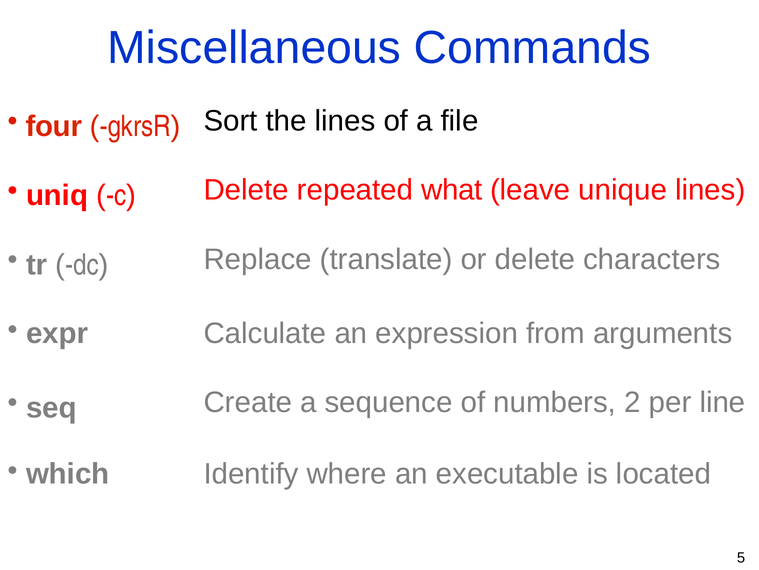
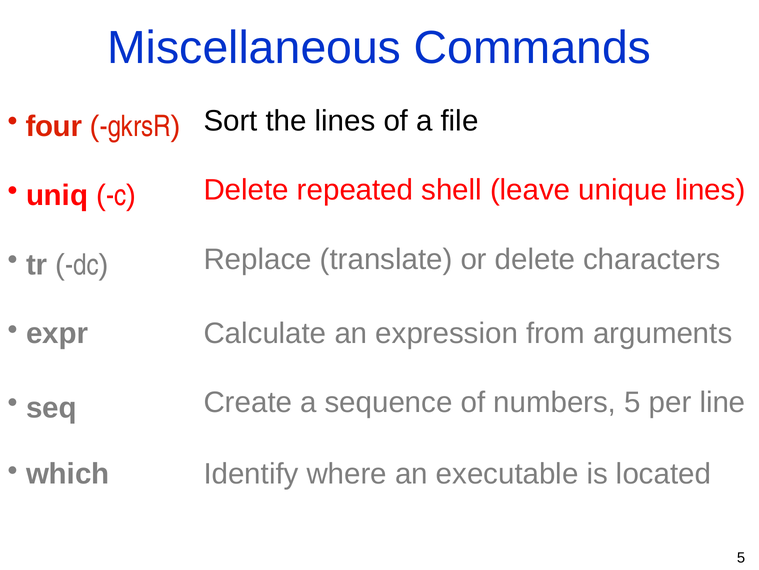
what: what -> shell (452, 190)
numbers 2: 2 -> 5 (632, 402)
